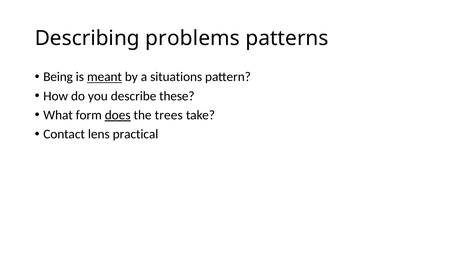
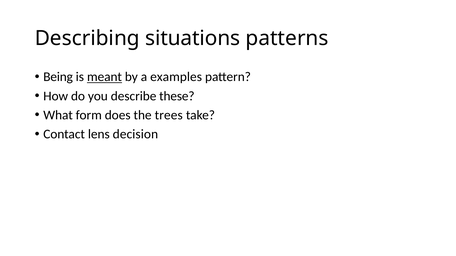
problems: problems -> situations (193, 38)
situations: situations -> examples (176, 77)
does underline: present -> none (118, 115)
practical: practical -> decision (135, 134)
